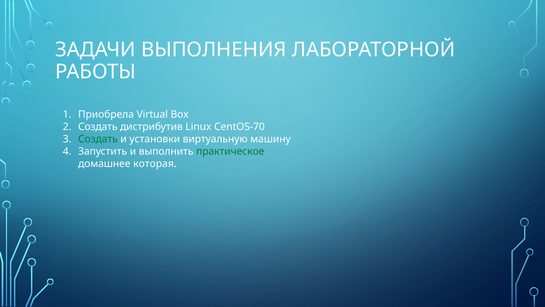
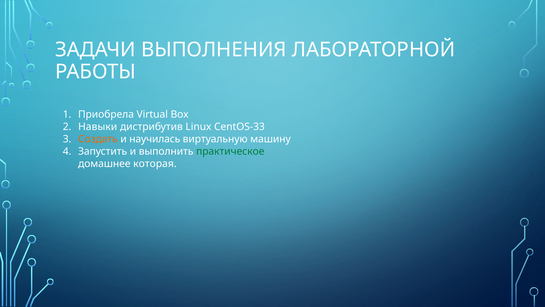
Создать: Создать -> Навыки (98, 127)
CentOS-70: CentOS-70 -> CentOS-33 (239, 127)
Создать colour: green -> orange (98, 139)
установки: установки -> научилась (155, 139)
